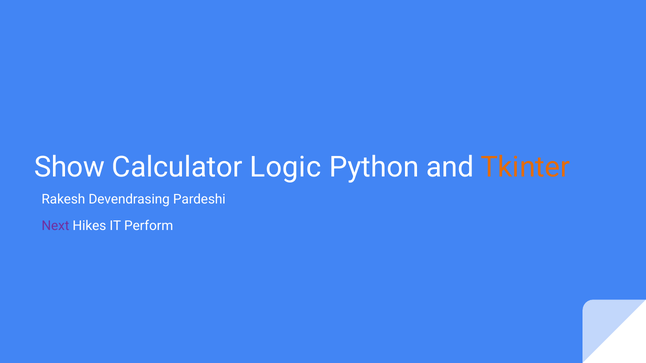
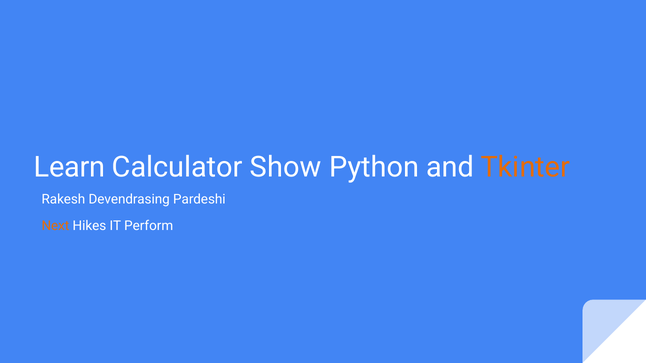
Show: Show -> Learn (70, 167)
Logic: Logic -> Show (286, 167)
Next colour: purple -> orange (55, 226)
